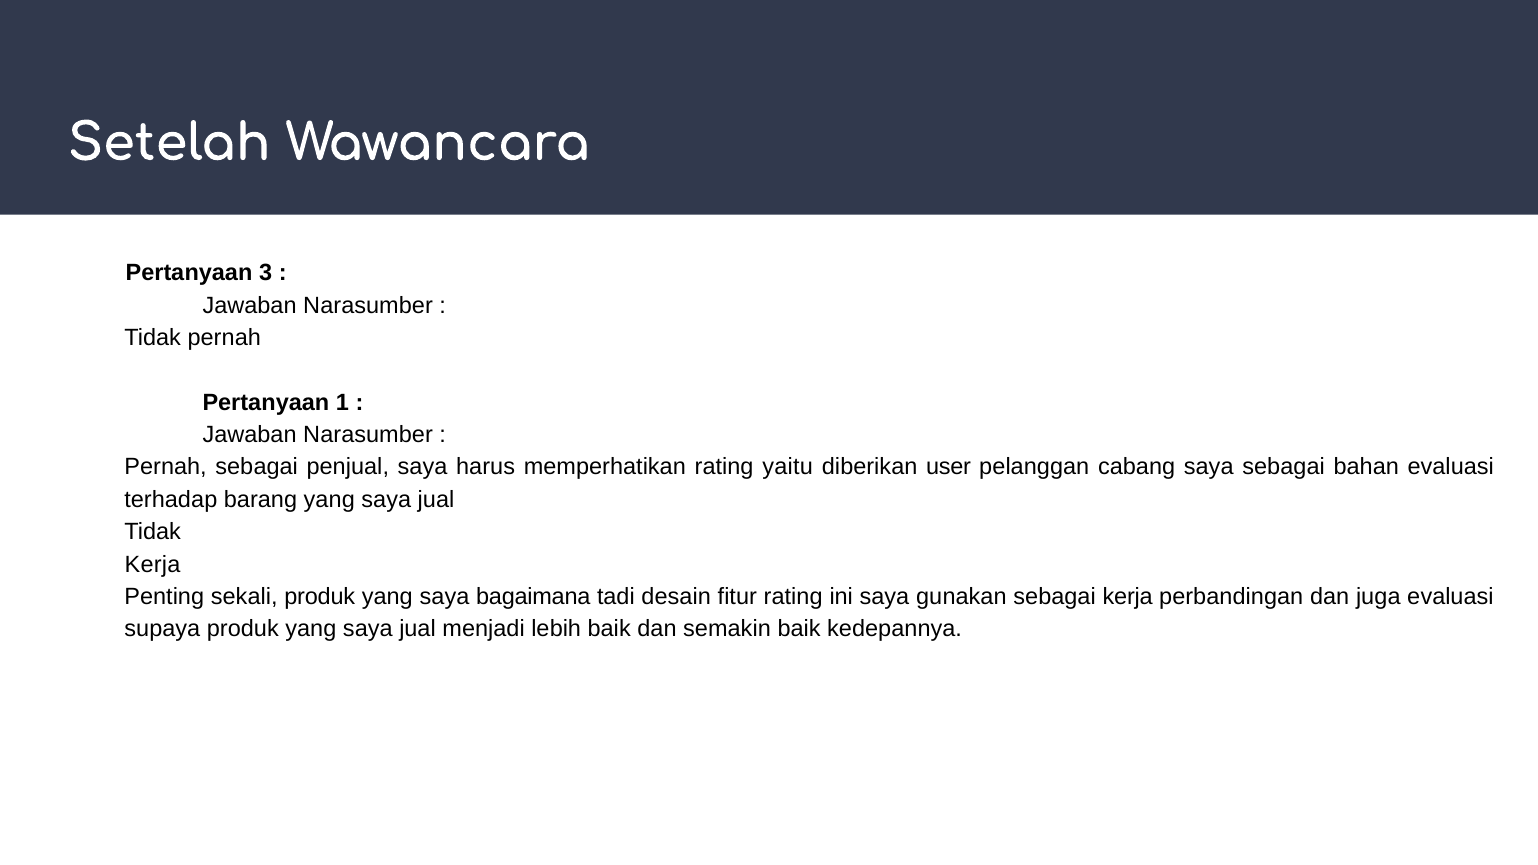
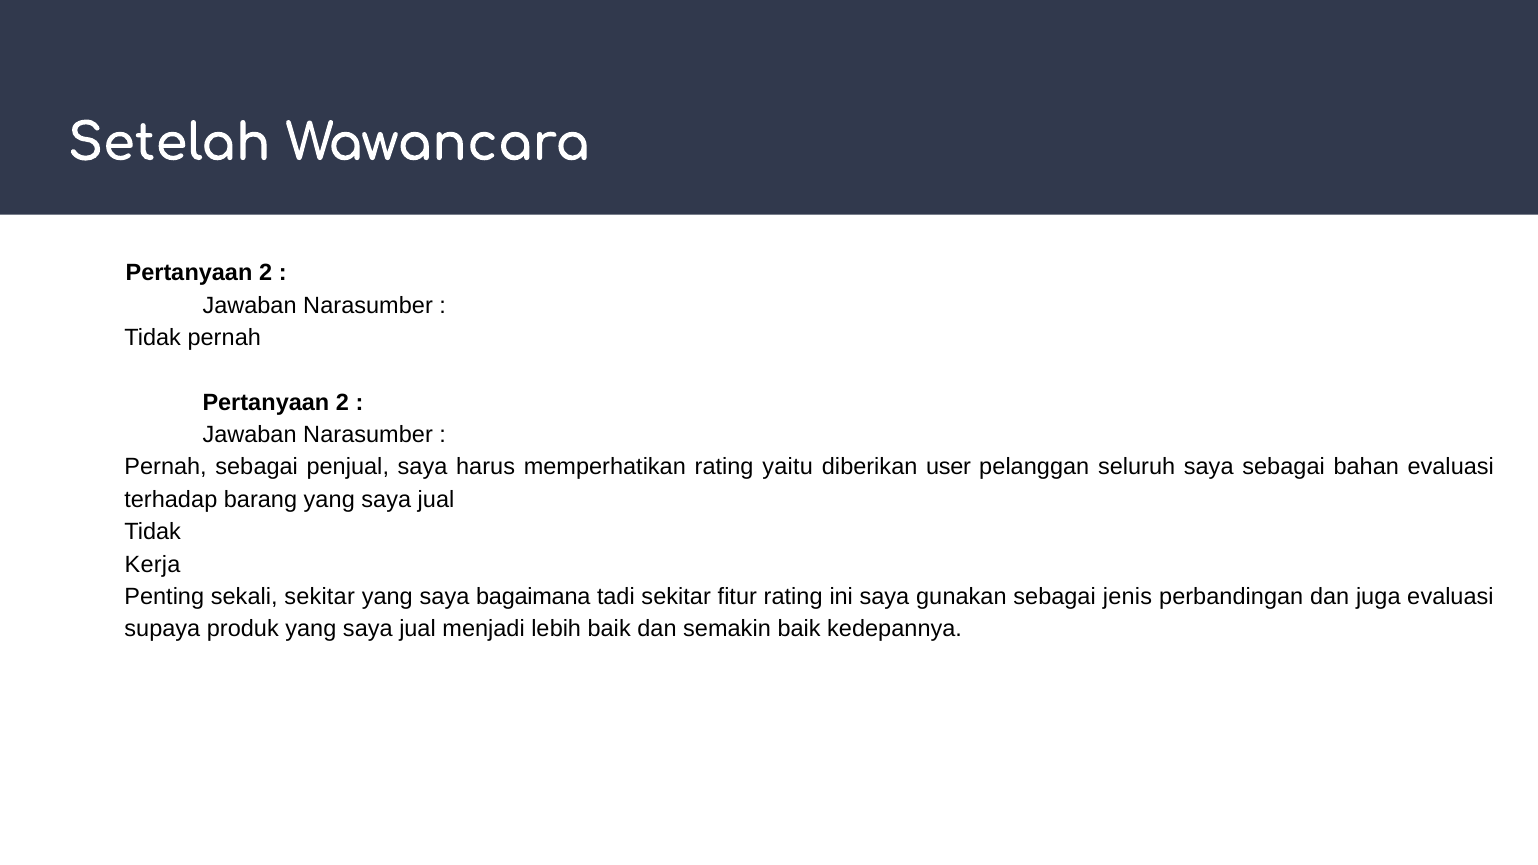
3: 3 -> 2 (266, 273)
1: 1 -> 2 (342, 403)
cabang: cabang -> seluruh (1137, 467)
sekali produk: produk -> sekitar (320, 597)
tadi desain: desain -> sekitar (676, 597)
sebagai kerja: kerja -> jenis (1127, 597)
